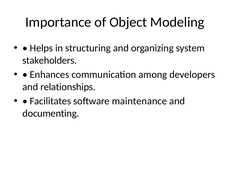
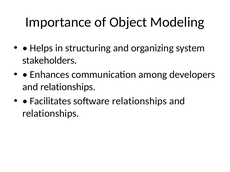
software maintenance: maintenance -> relationships (139, 101)
documenting: documenting -> relationships (51, 114)
